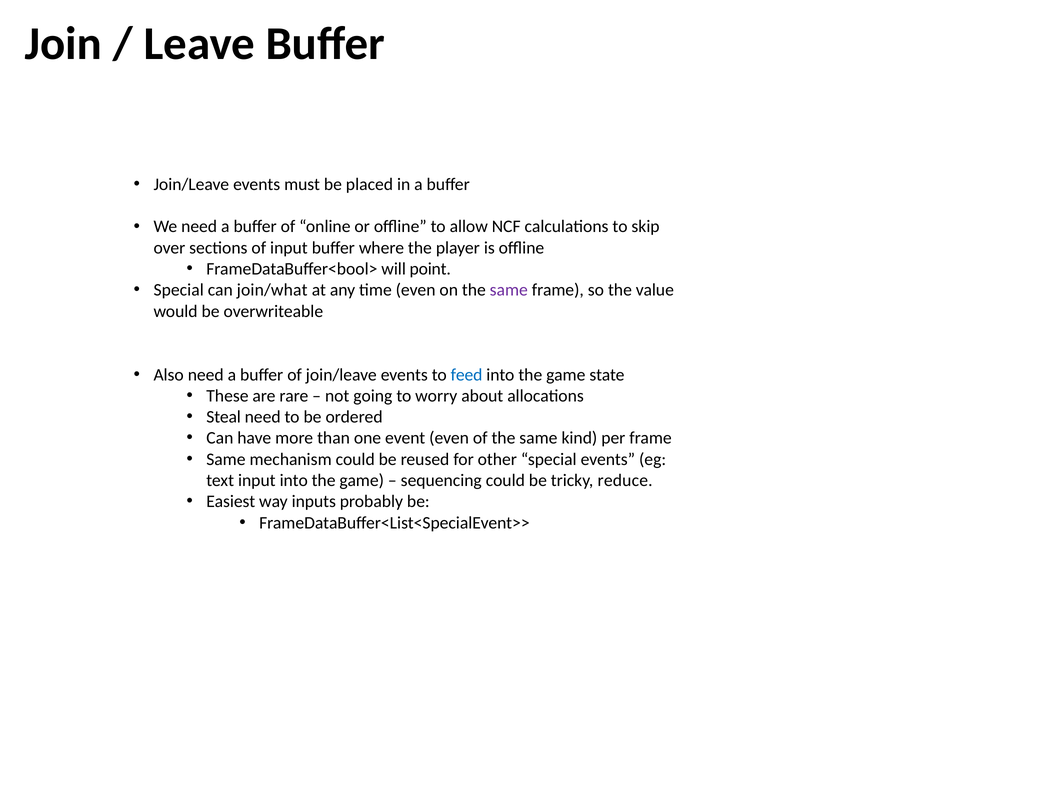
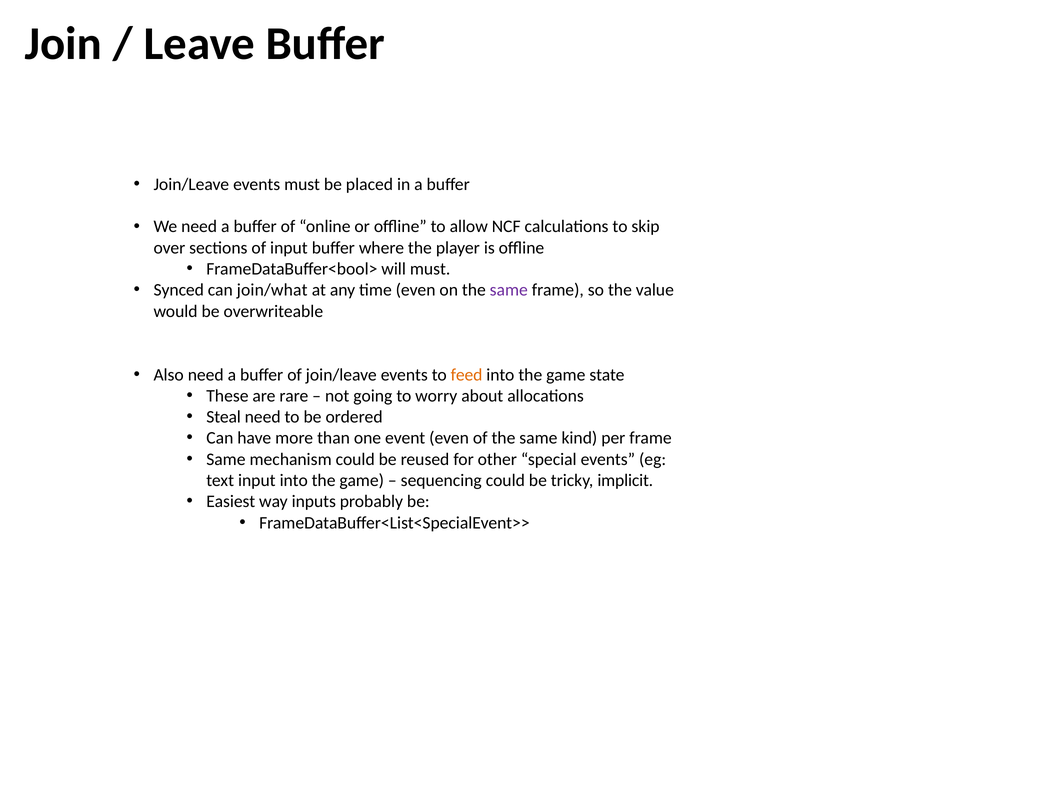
will point: point -> must (430, 269)
Special: Special -> Synced (179, 290)
feed colour: blue -> orange (467, 375)
reduce: reduce -> implicit (625, 480)
